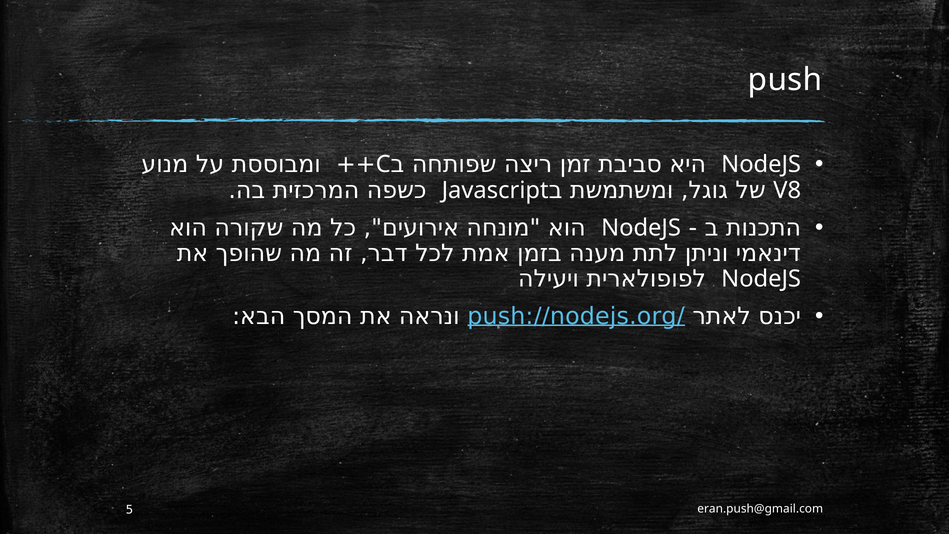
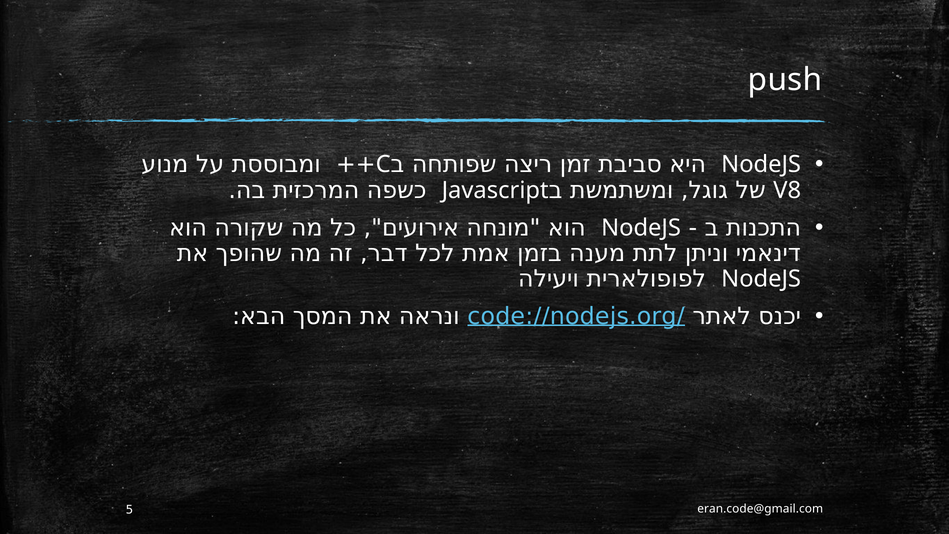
push://nodejs.org/: push://nodejs.org/ -> code://nodejs.org/ (576, 316)
eran.push@gmail.com: eran.push@gmail.com -> eran.code@gmail.com (760, 509)
